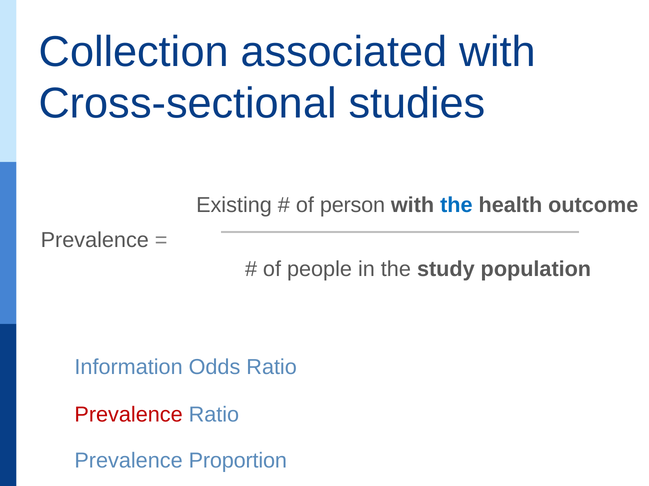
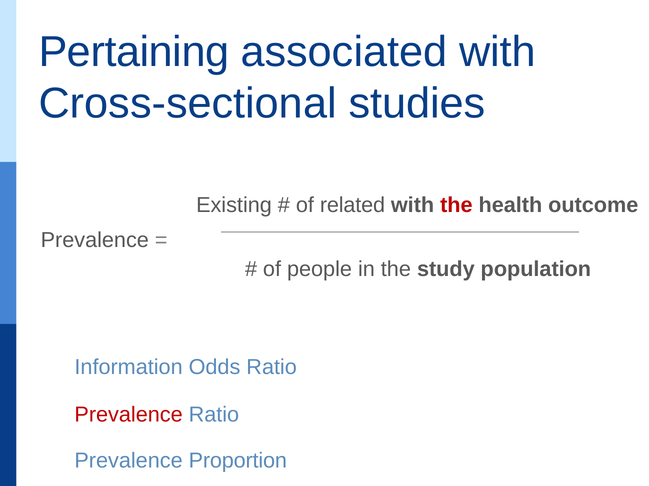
Collection: Collection -> Pertaining (134, 52)
person: person -> related (353, 206)
the colour: blue -> red (456, 206)
